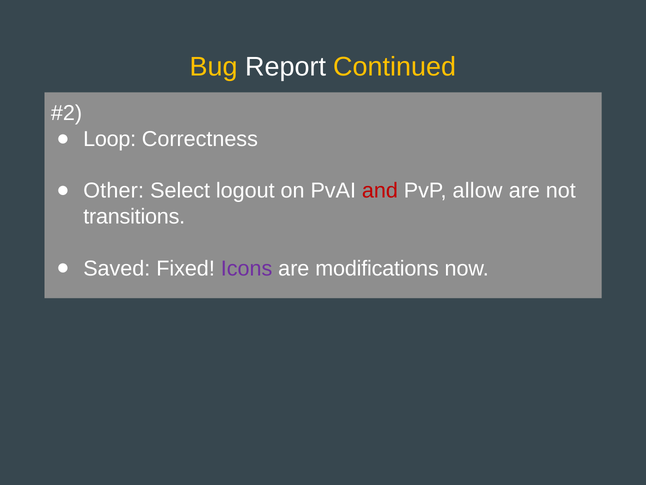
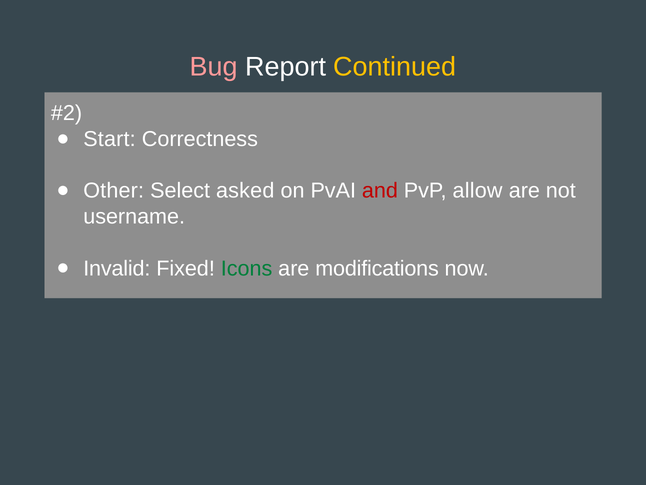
Bug colour: yellow -> pink (214, 67)
Loop: Loop -> Start (109, 139)
logout: logout -> asked (245, 191)
transitions: transitions -> username (134, 216)
Saved: Saved -> Invalid (117, 268)
Icons colour: purple -> green (247, 268)
